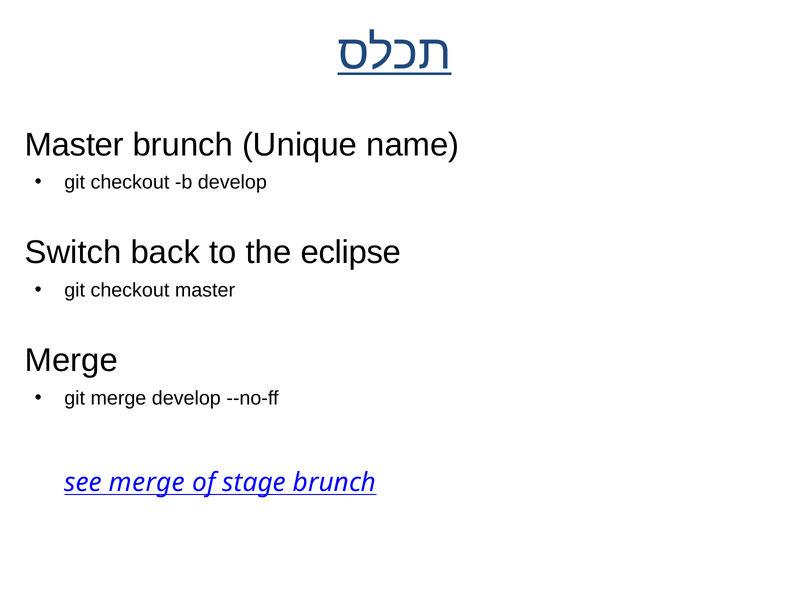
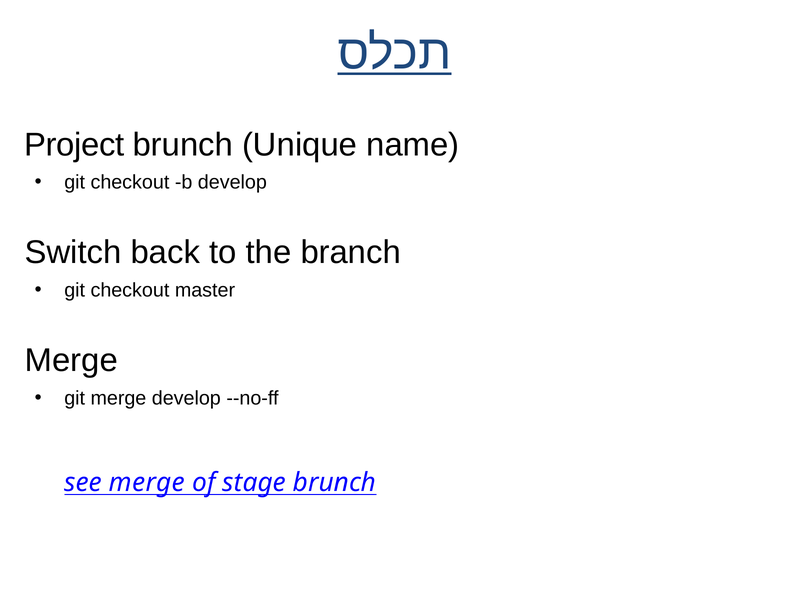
Master: Master -> Project (74, 145)
eclipse: eclipse -> branch (351, 253)
